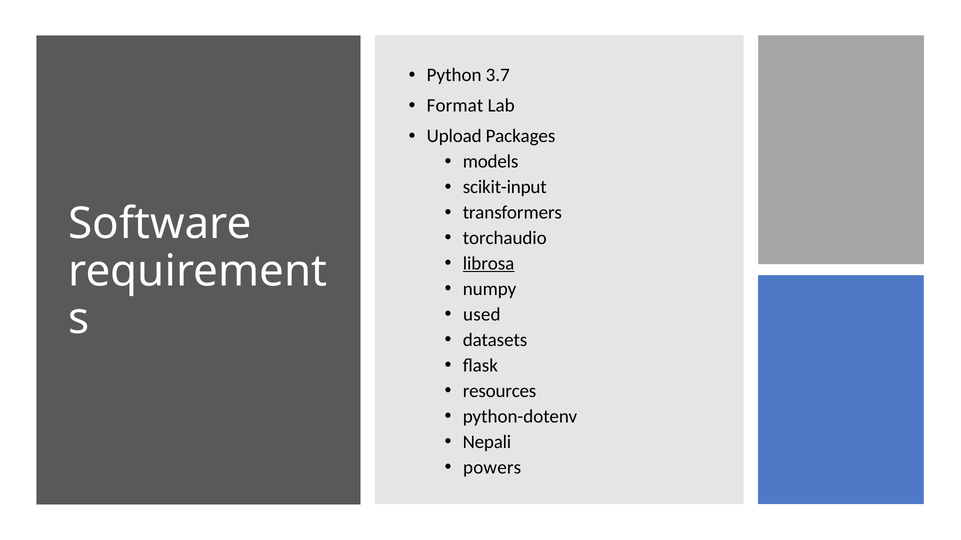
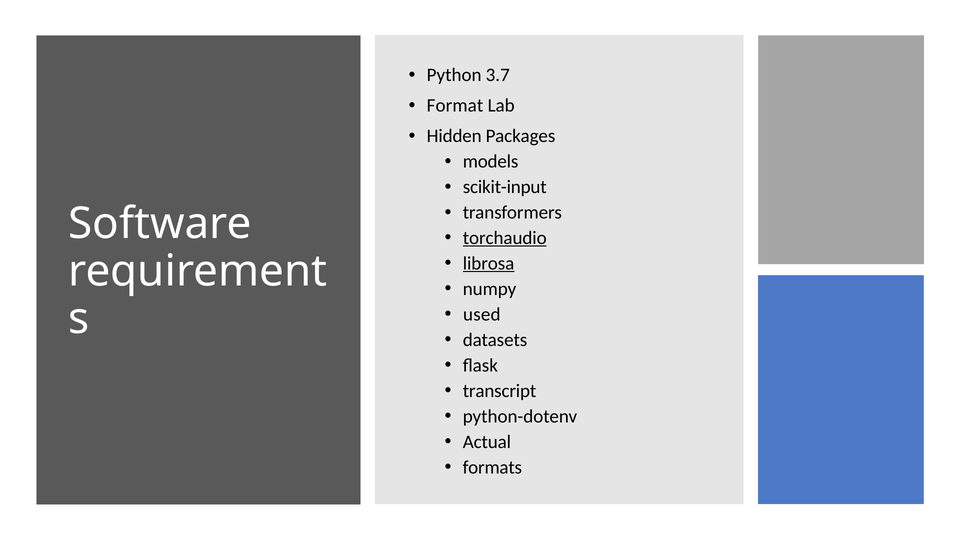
Upload: Upload -> Hidden (454, 136)
torchaudio underline: none -> present (505, 238)
resources: resources -> transcript (499, 391)
Nepali: Nepali -> Actual (487, 442)
powers: powers -> formats (492, 468)
